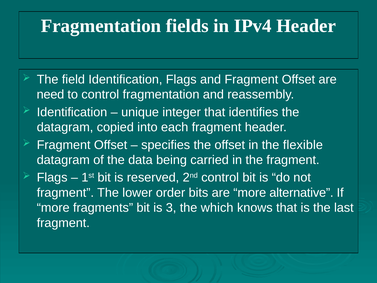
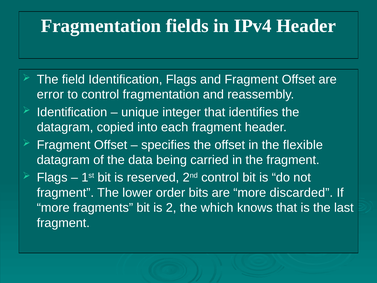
need: need -> error (50, 95)
alternative: alternative -> discarded (301, 193)
3: 3 -> 2 (171, 208)
